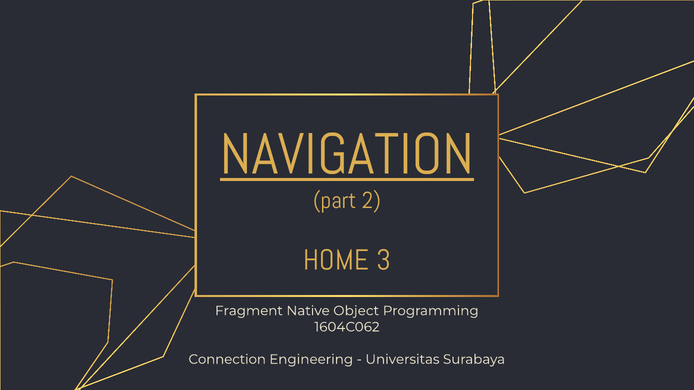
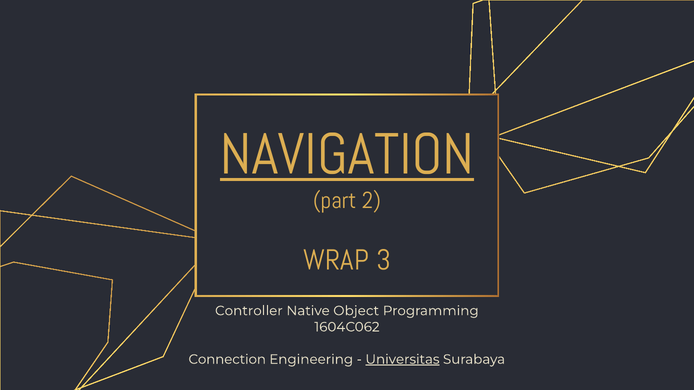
HOME: HOME -> WRAP (336, 260)
Fragment: Fragment -> Controller (249, 311)
Universitas underline: none -> present (402, 360)
